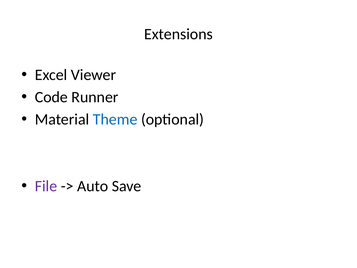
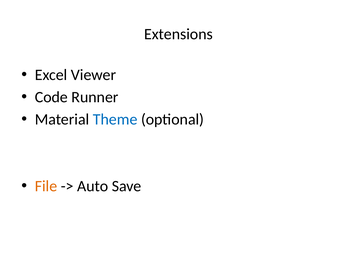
File colour: purple -> orange (46, 186)
